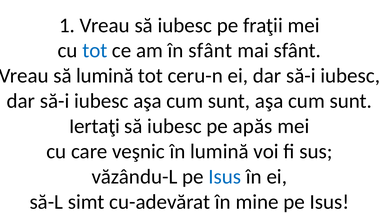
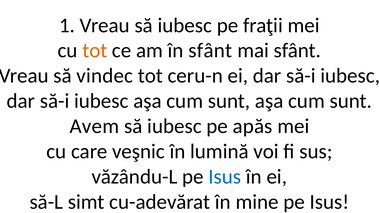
tot colour: blue -> orange (95, 51)
să lumină: lumină -> vindec (105, 76)
Iertaţi: Iertaţi -> Avem (94, 126)
